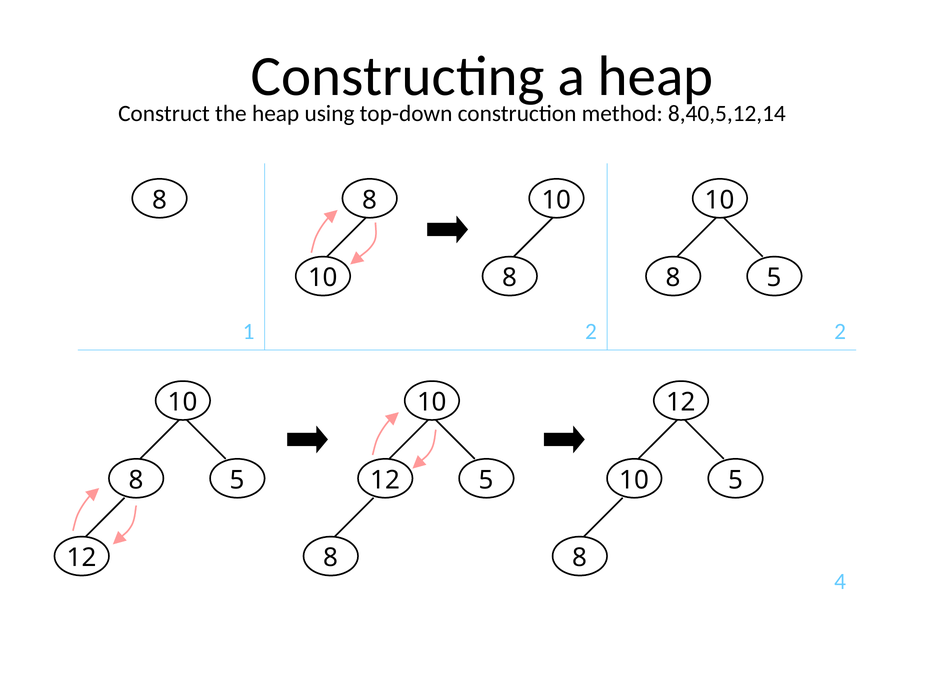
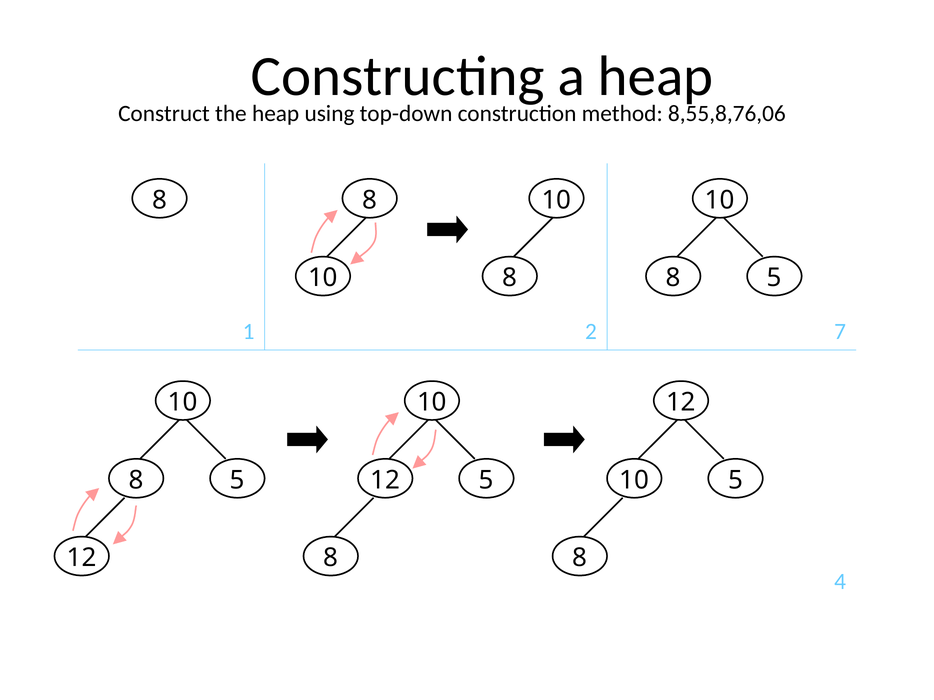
8,40,5,12,14: 8,40,5,12,14 -> 8,55,8,76,06 (727, 114)
2 2: 2 -> 7 (840, 332)
